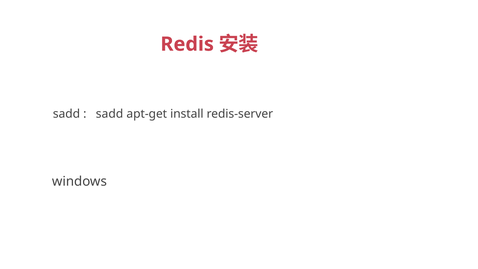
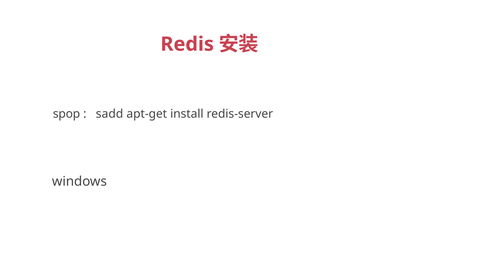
sadd: sadd -> spop (67, 114)
